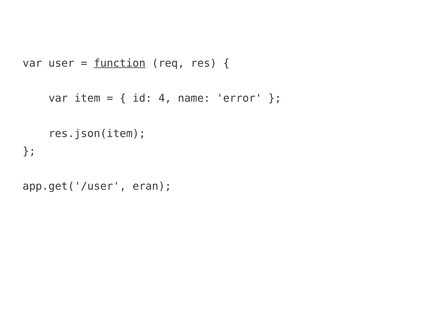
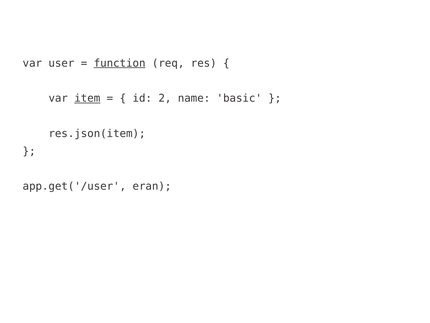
item underline: none -> present (87, 98)
4: 4 -> 2 (165, 98)
error: error -> basic (239, 98)
